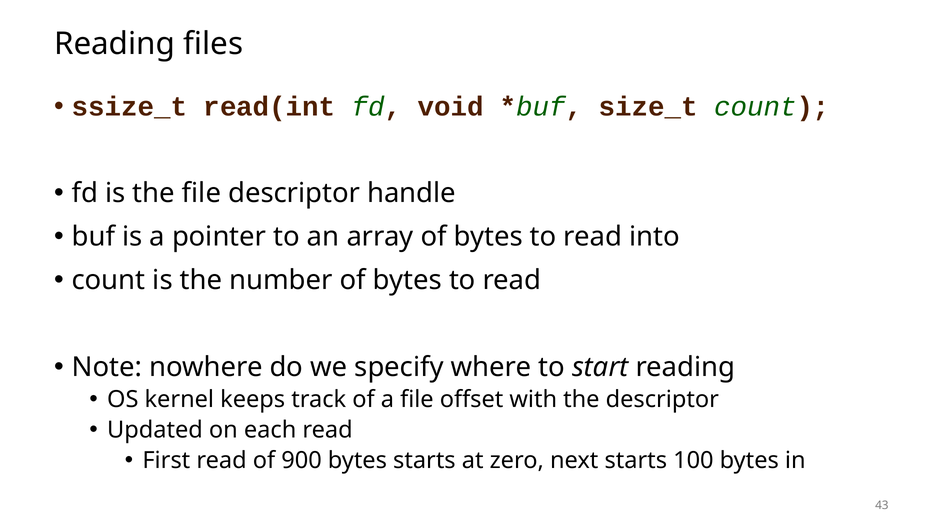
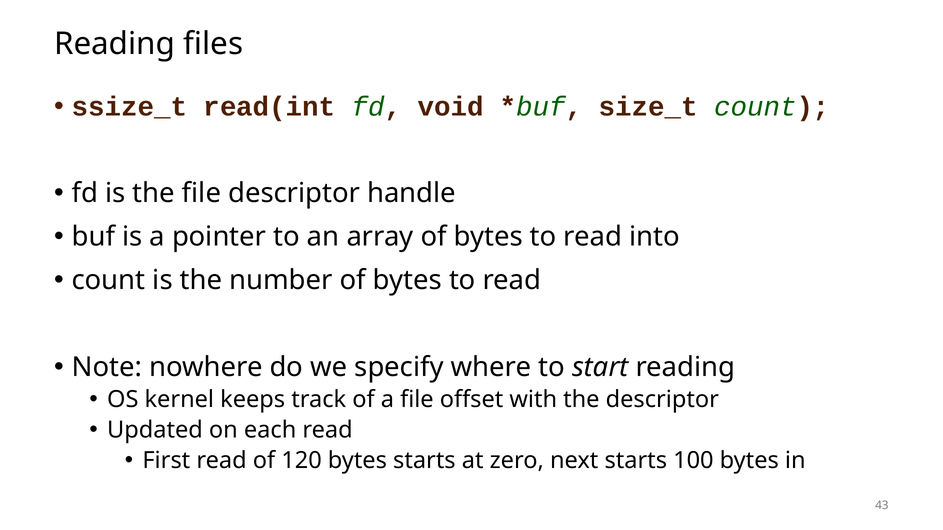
900: 900 -> 120 (302, 461)
